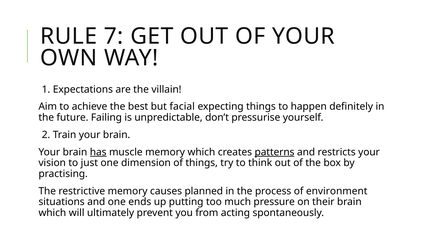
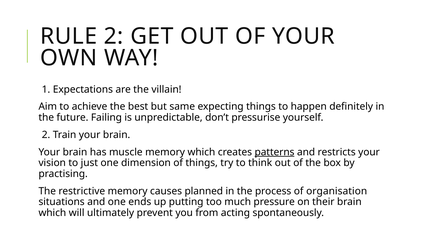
RULE 7: 7 -> 2 (114, 36)
facial: facial -> same (182, 107)
has underline: present -> none (98, 152)
environment: environment -> organisation (337, 191)
